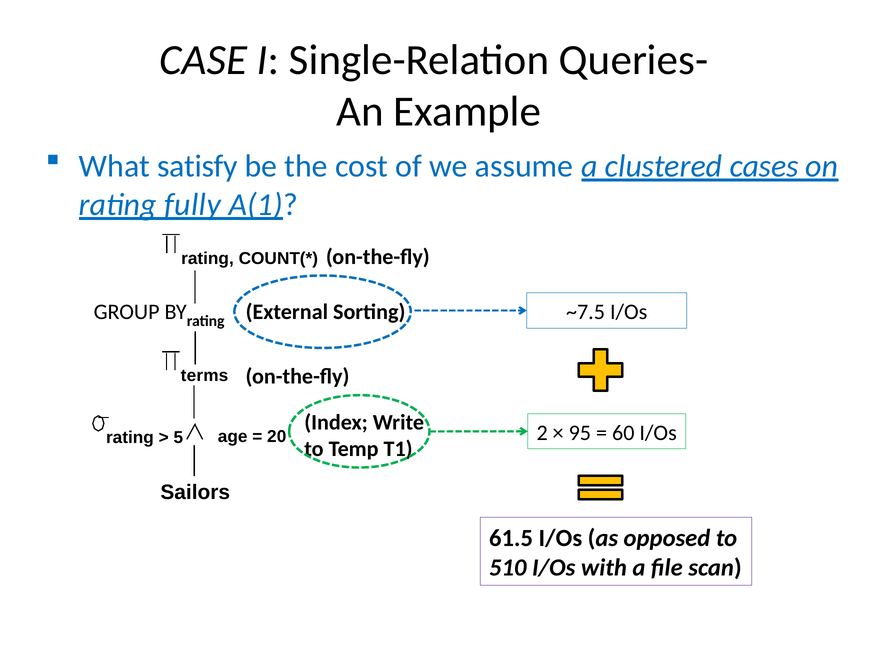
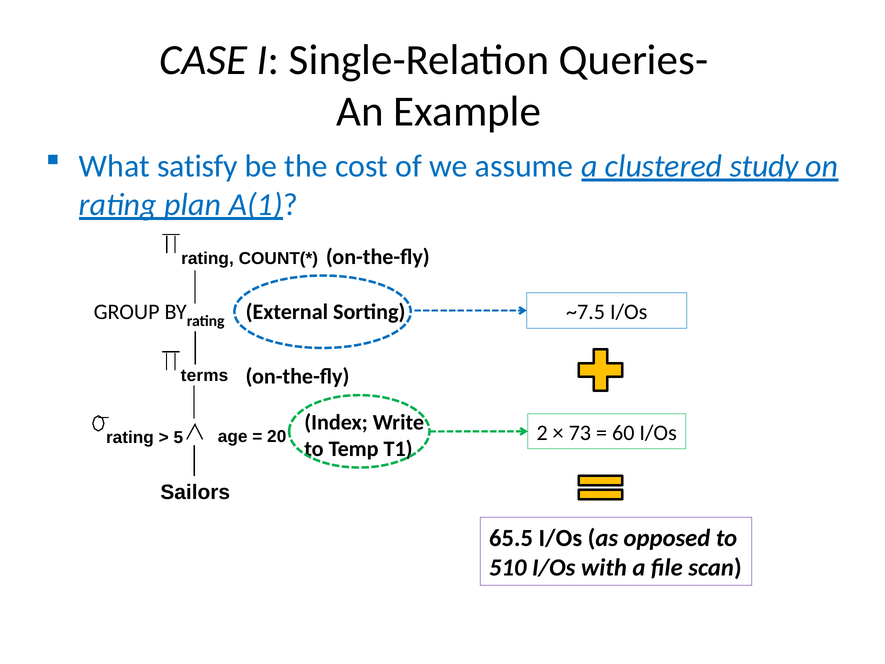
cases: cases -> study (764, 166)
fully: fully -> plan (193, 204)
95: 95 -> 73 (580, 433)
61.5: 61.5 -> 65.5 (511, 538)
